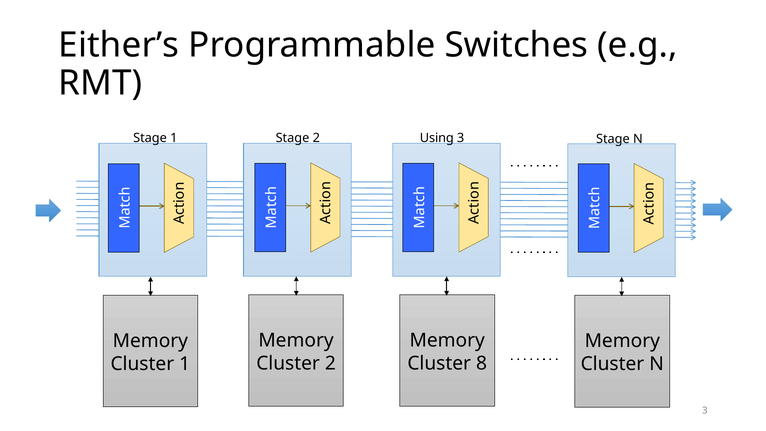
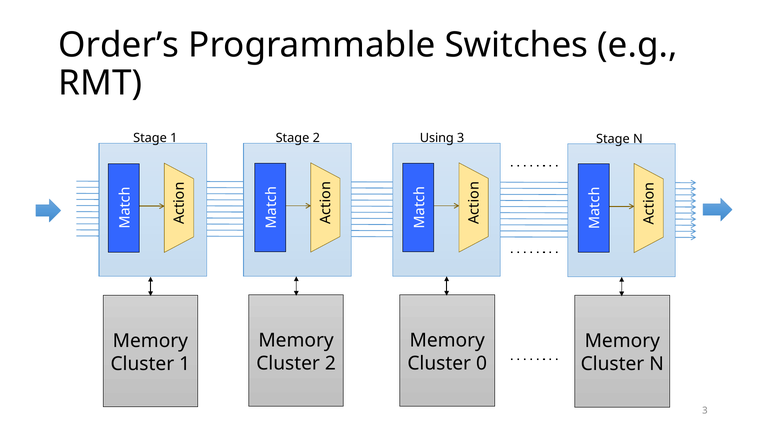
Either’s: Either’s -> Order’s (119, 45)
8: 8 -> 0 (482, 363)
